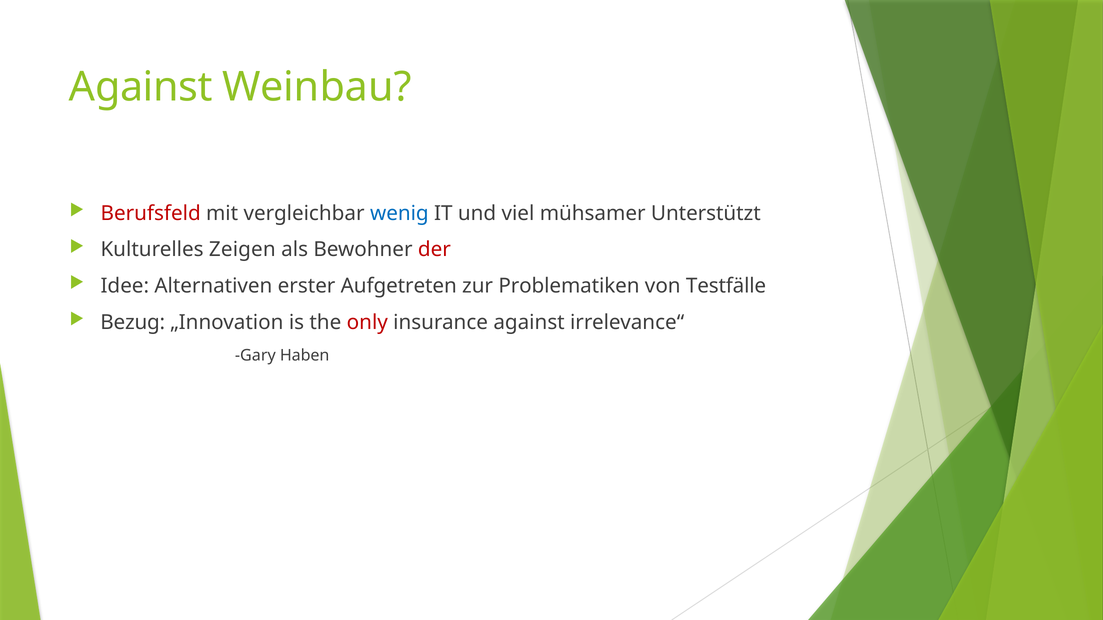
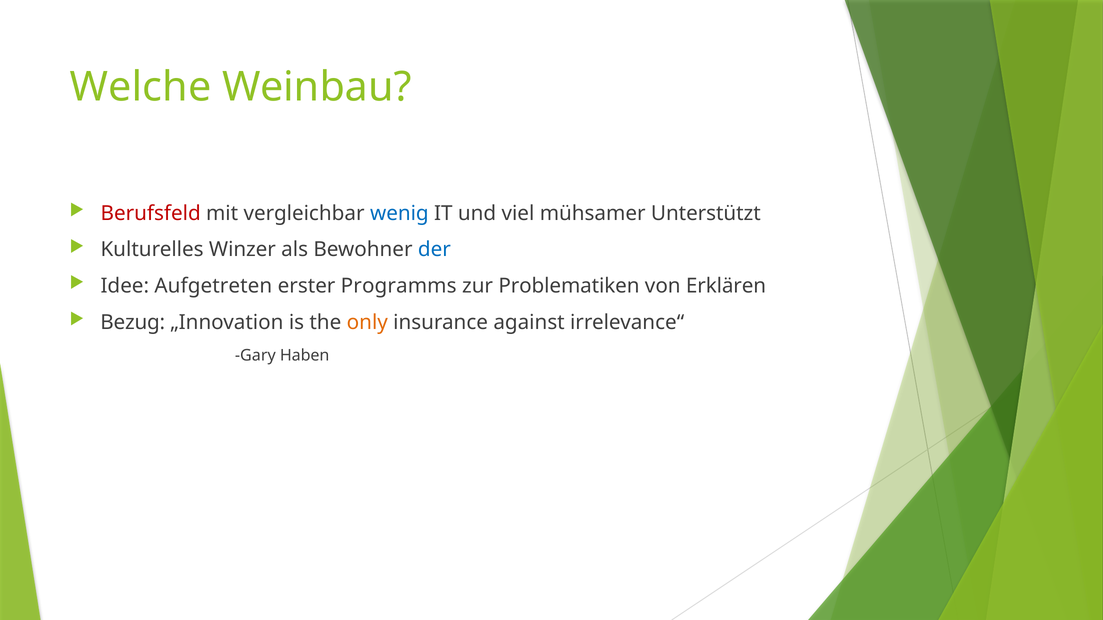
Against: Against -> Welche (141, 87)
Zeigen: Zeigen -> Winzer (242, 250)
der colour: red -> blue (434, 250)
Alternativen: Alternativen -> Aufgetreten (213, 286)
Aufgetreten: Aufgetreten -> Programms (399, 286)
Testfälle: Testfälle -> Erklären (726, 286)
only colour: red -> orange (367, 322)
